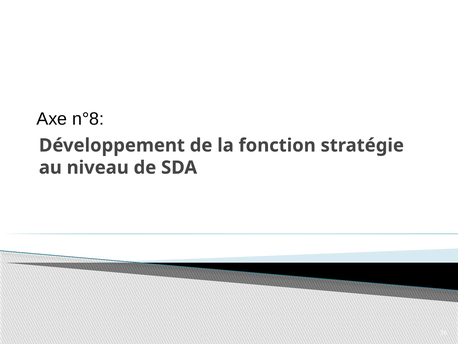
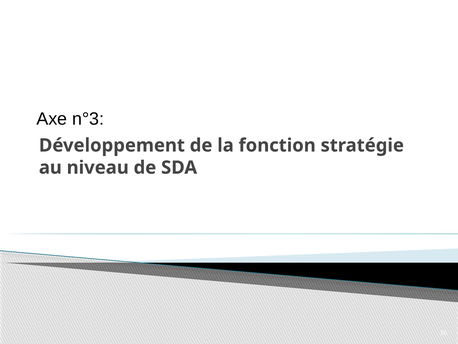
n°8: n°8 -> n°3 (88, 119)
